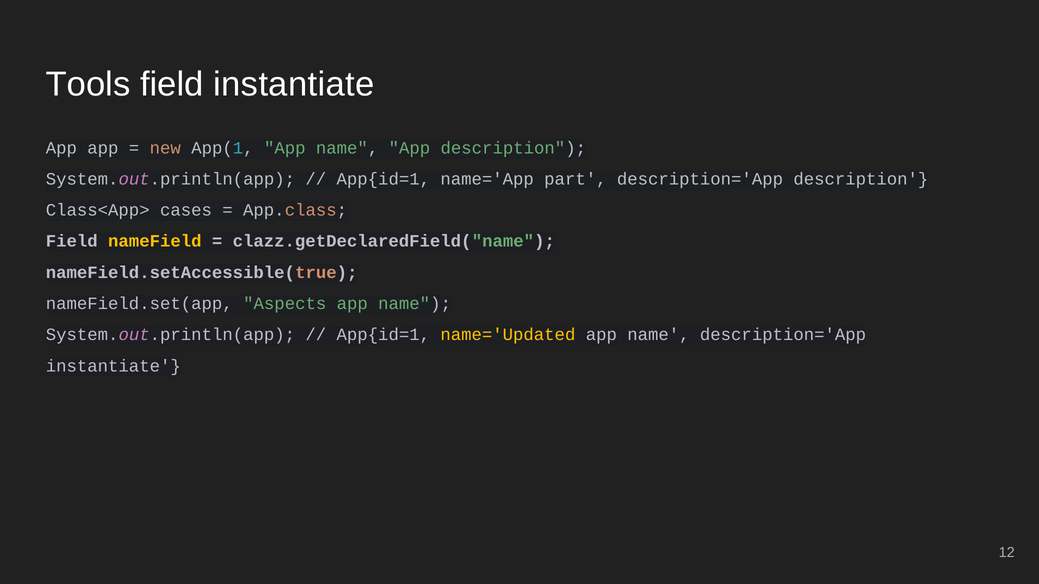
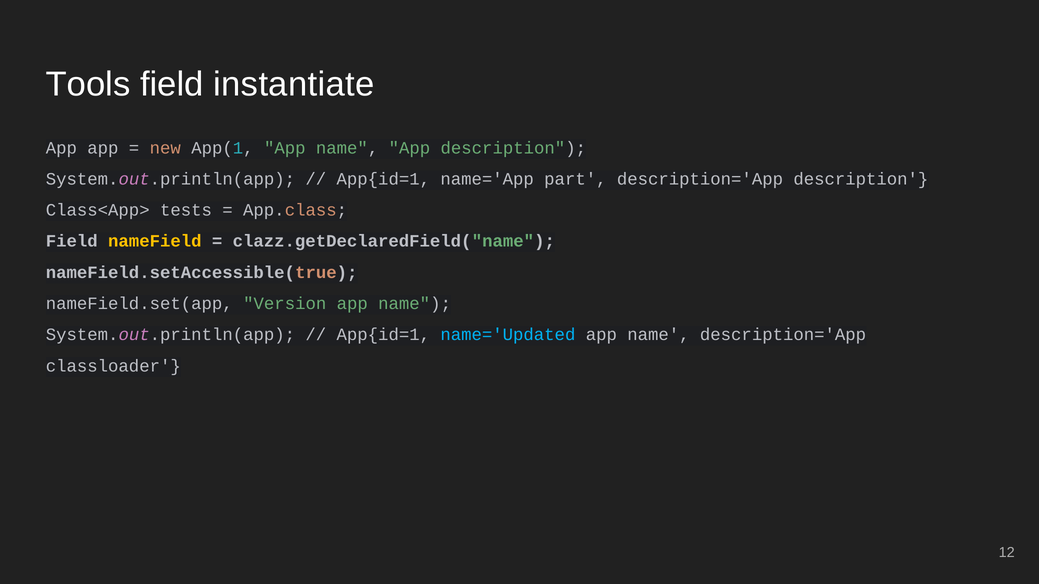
cases: cases -> tests (186, 210)
Aspects: Aspects -> Version (285, 304)
name='Updated colour: yellow -> light blue (508, 335)
instantiate: instantiate -> classloader (113, 366)
